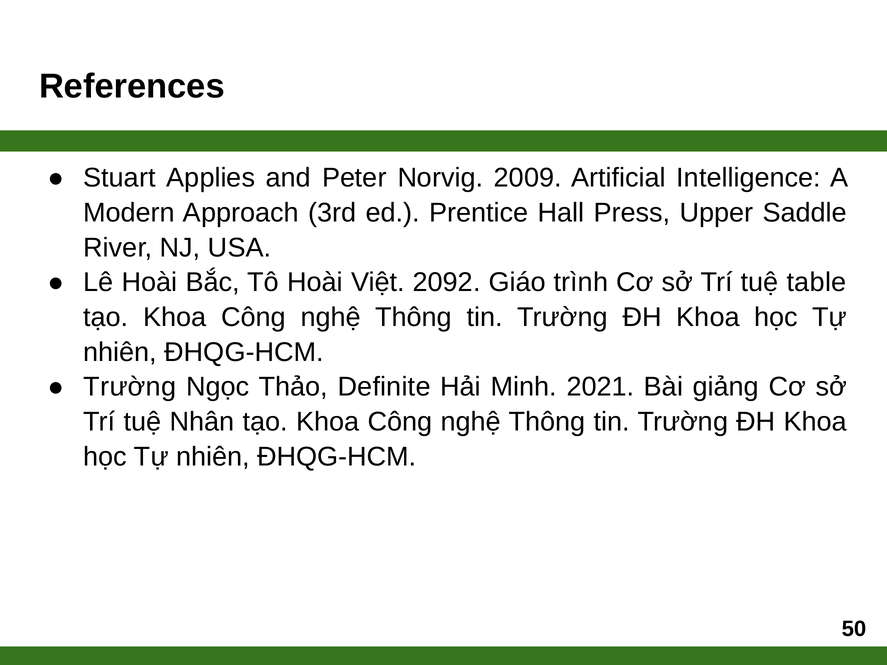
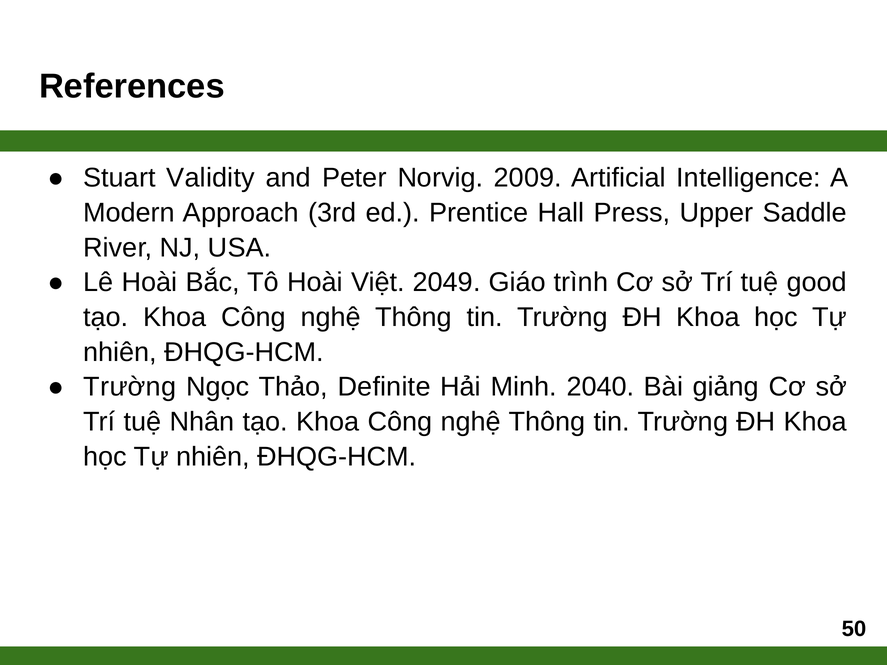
Applies: Applies -> Validity (211, 178)
2092: 2092 -> 2049 (447, 283)
table: table -> good (817, 283)
2021: 2021 -> 2040 (600, 387)
